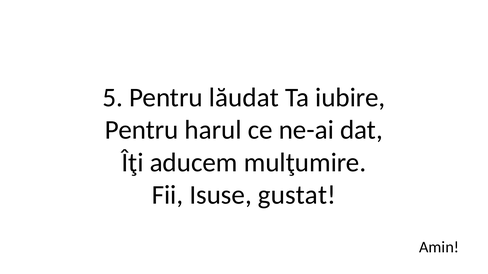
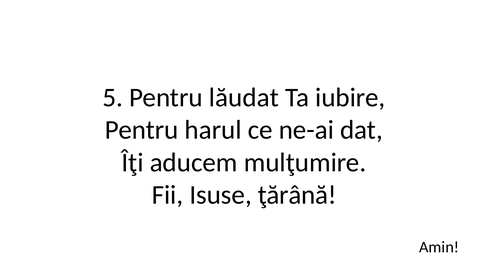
gustat: gustat -> ţărână (297, 195)
